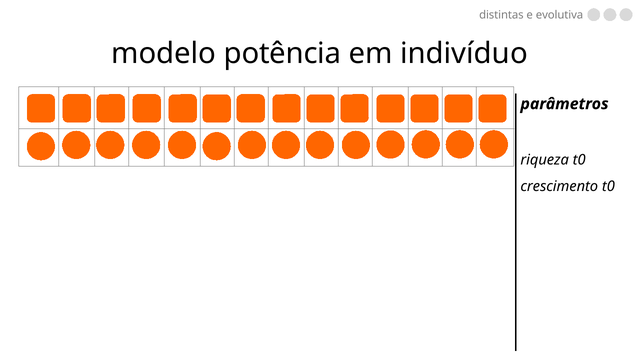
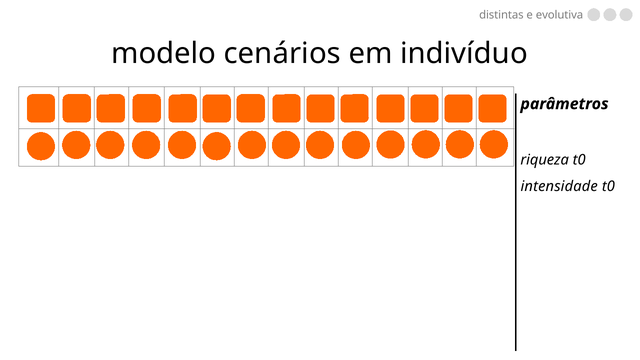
potência: potência -> cenários (282, 54)
crescimento: crescimento -> intensidade (559, 186)
